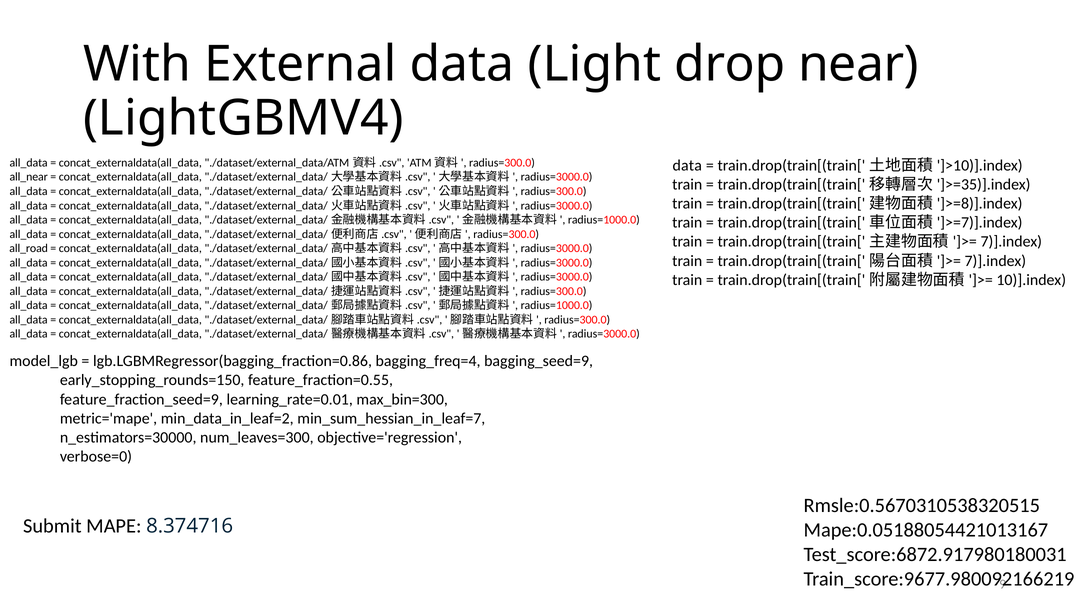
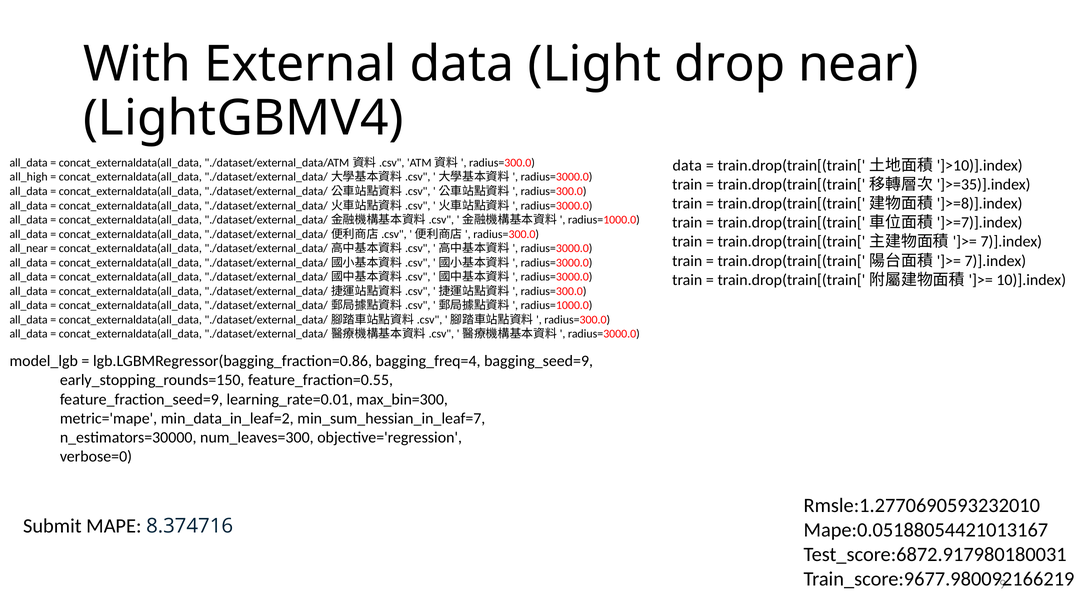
all_near: all_near -> all_high (29, 177)
all_road: all_road -> all_near (29, 249)
Rmsle:0.5670310538320515: Rmsle:0.5670310538320515 -> Rmsle:1.2770690593232010 (922, 506)
